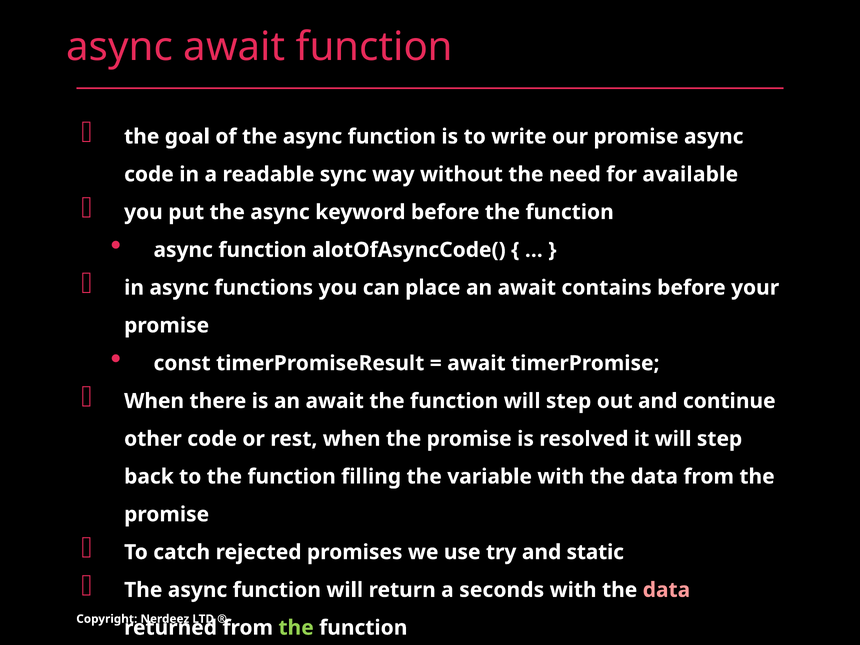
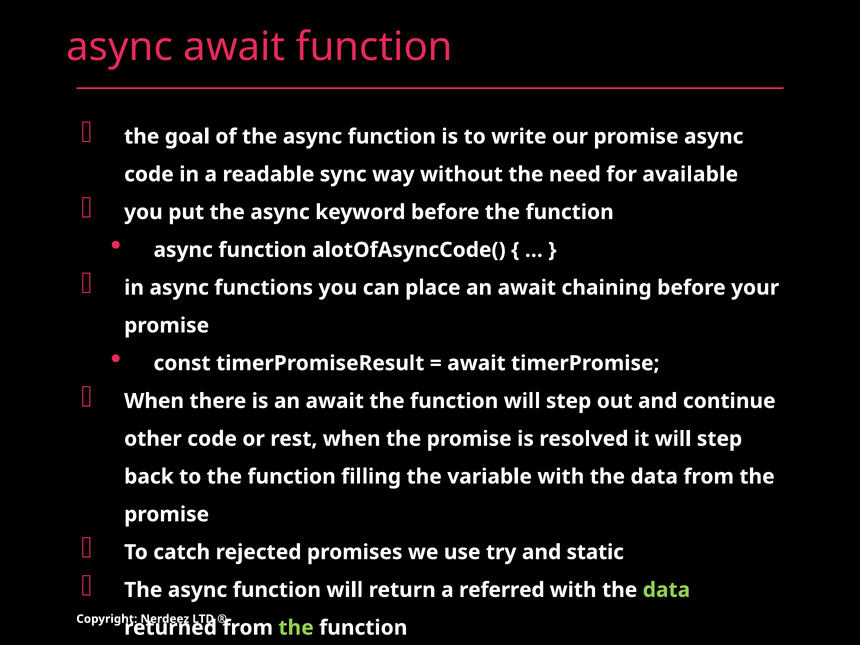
contains: contains -> chaining (607, 288)
seconds: seconds -> referred (502, 590)
data colour: pink -> light green (666, 590)
